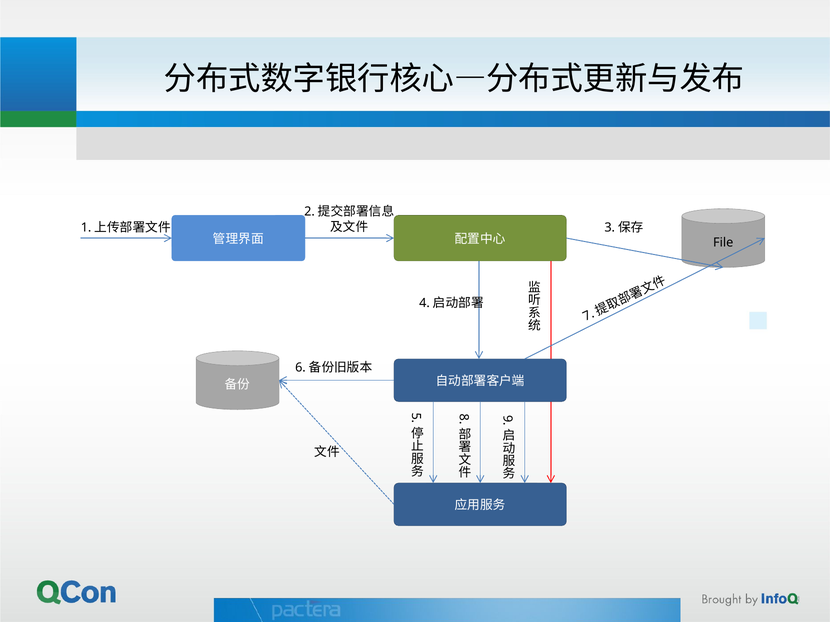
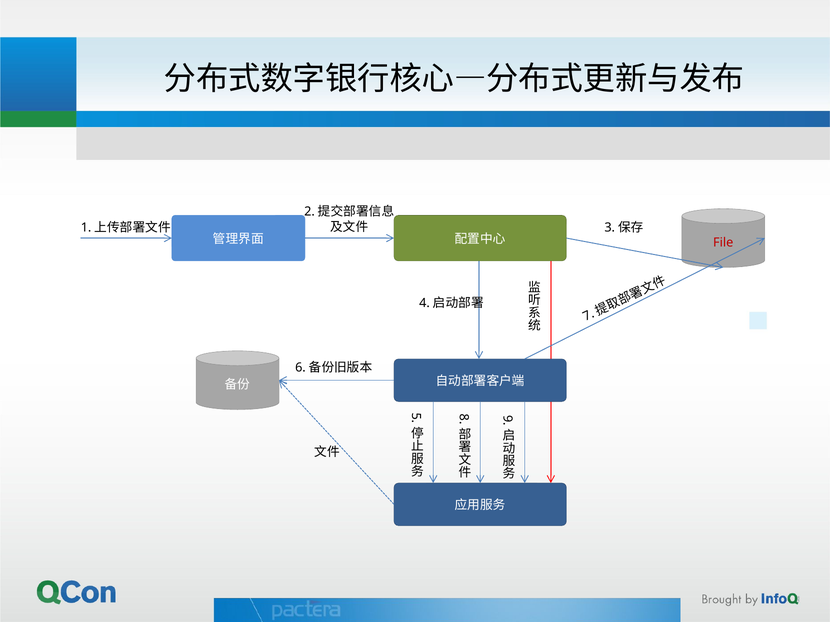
File colour: black -> red (723, 243)
